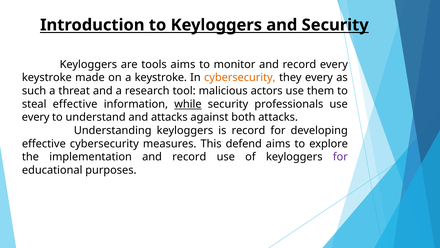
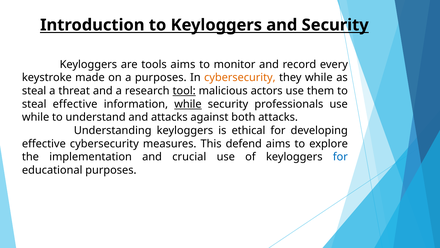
a keystroke: keystroke -> purposes (161, 78)
they every: every -> while (319, 78)
such: such -> steal (34, 91)
tool underline: none -> present (184, 91)
every: every -> while (36, 117)
is record: record -> ethical (248, 130)
implementation and record: record -> crucial (189, 157)
for colour: purple -> blue (340, 157)
